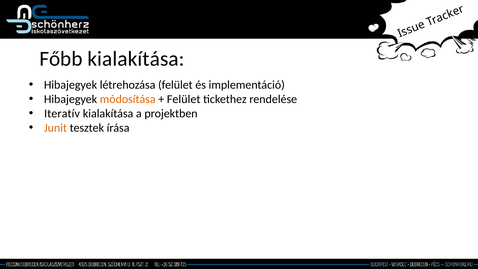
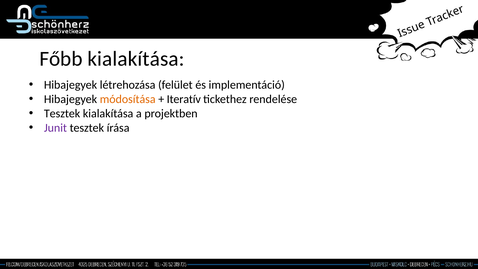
Felület: Felület -> Iteratív (184, 99)
Iteratív: Iteratív -> Tesztek (62, 113)
Junit colour: orange -> purple (55, 128)
